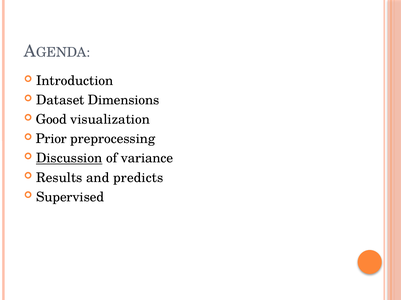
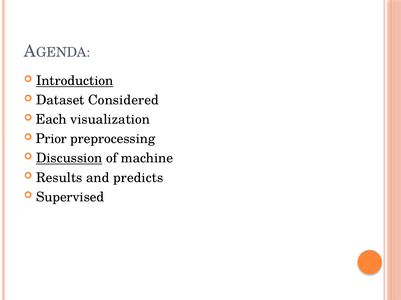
Introduction underline: none -> present (75, 81)
Dimensions: Dimensions -> Considered (123, 100)
Good: Good -> Each (51, 120)
variance: variance -> machine (147, 159)
